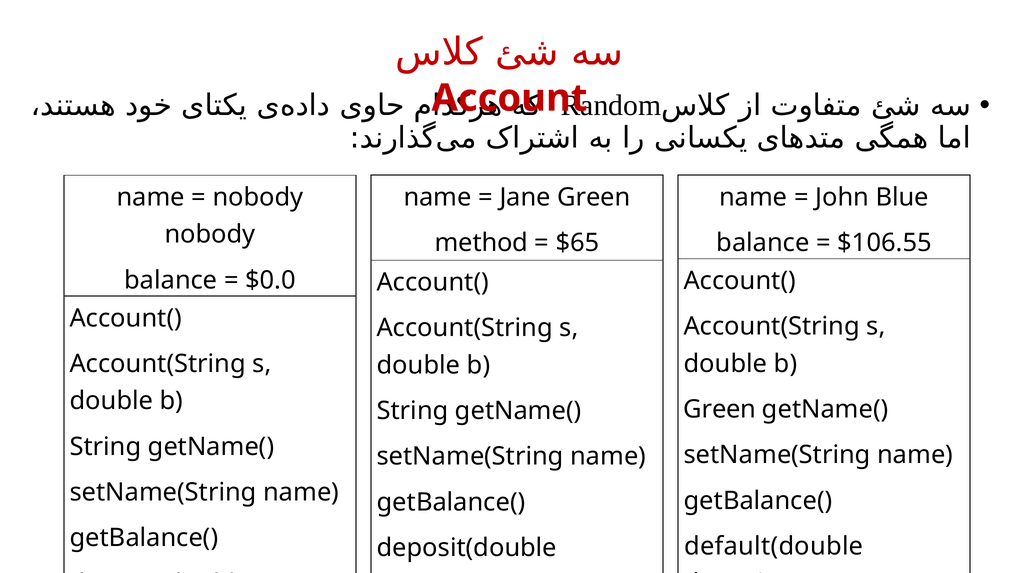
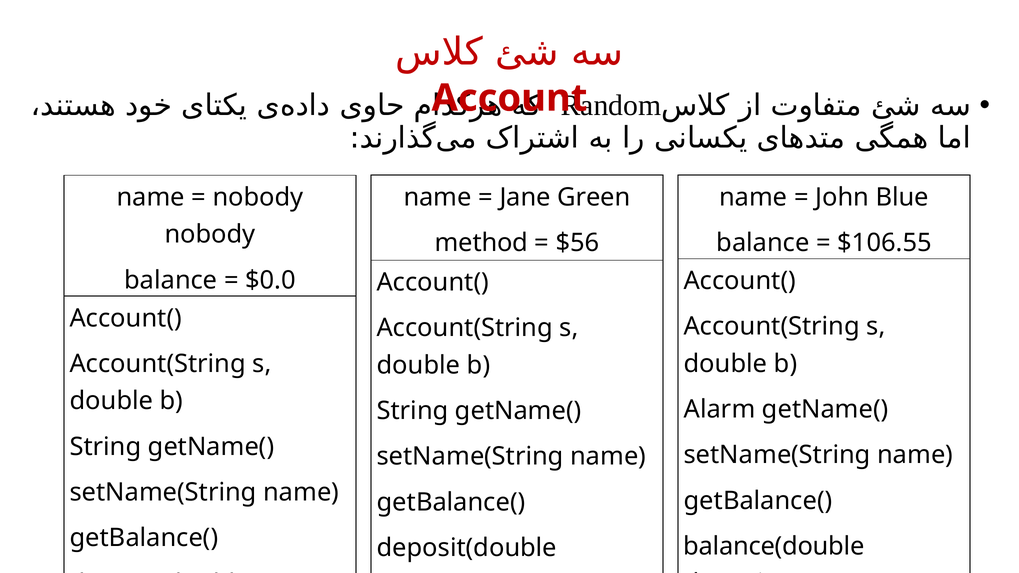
$65: $65 -> $56 (577, 243)
Green: Green -> Alarm (720, 409)
default(double: default(double -> balance(double (774, 546)
